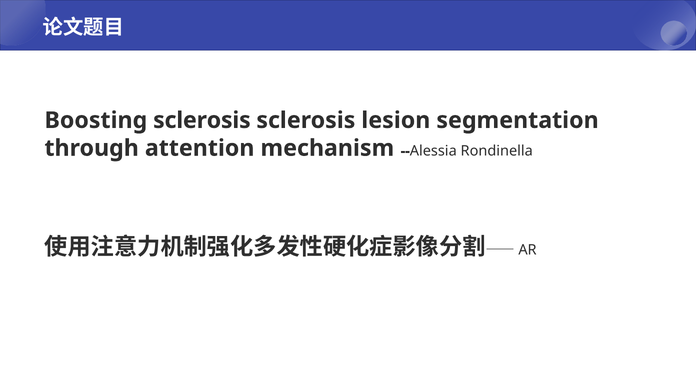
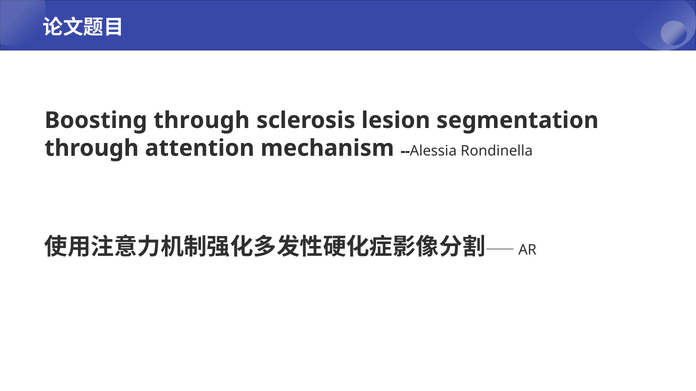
Boosting sclerosis: sclerosis -> through (202, 120)
